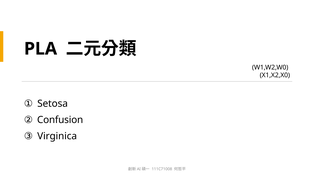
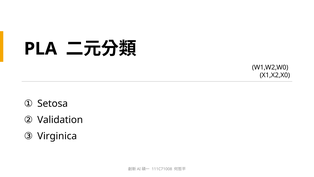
Confusion: Confusion -> Validation (60, 120)
